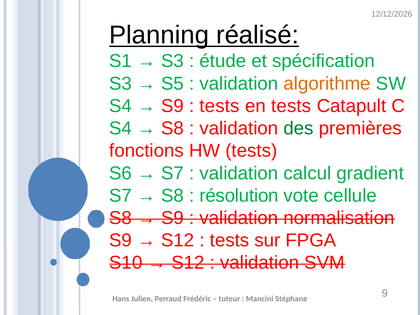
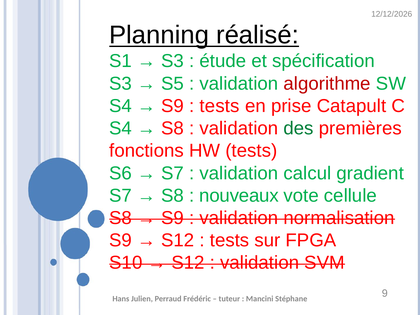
algorithme colour: orange -> red (327, 84)
en tests: tests -> prise (291, 106)
résolution: résolution -> nouveaux (239, 196)
